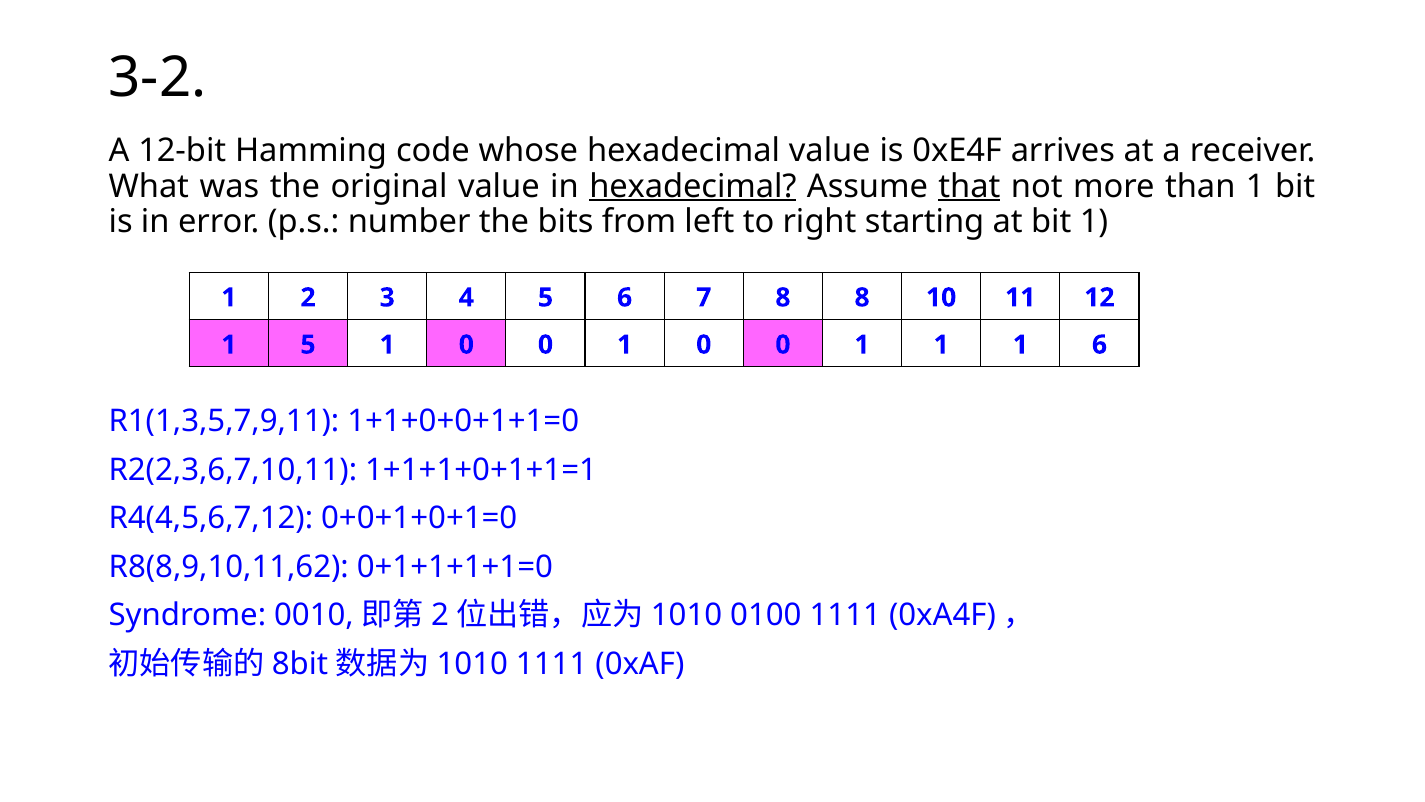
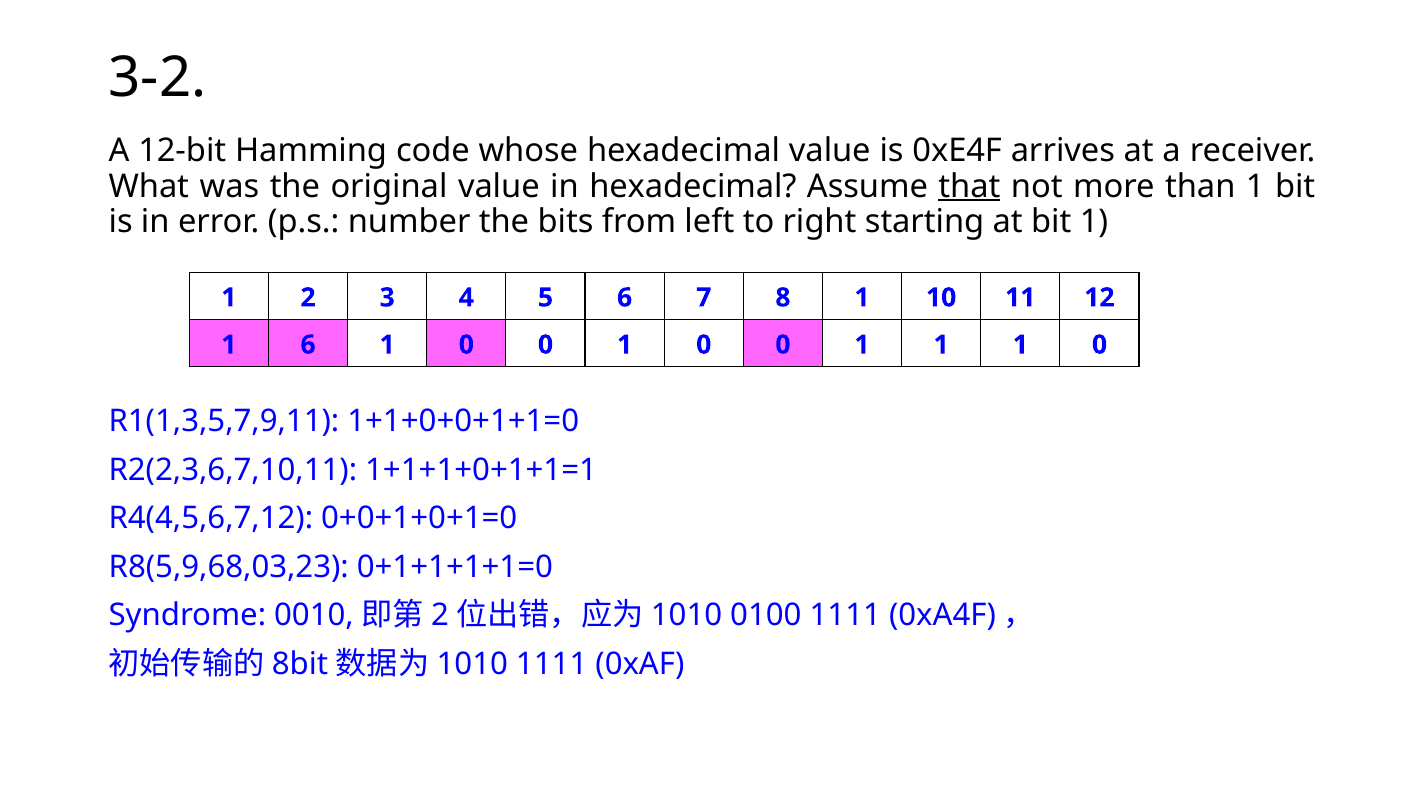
hexadecimal underline: present -> none (693, 186)
8 8: 8 -> 1 (862, 297)
1 5: 5 -> 6 (308, 345)
1 1 6: 6 -> 0 (1100, 345)
R8(8,9,10,11,62: R8(8,9,10,11,62 -> R8(5,9,68,03,23 (229, 566)
